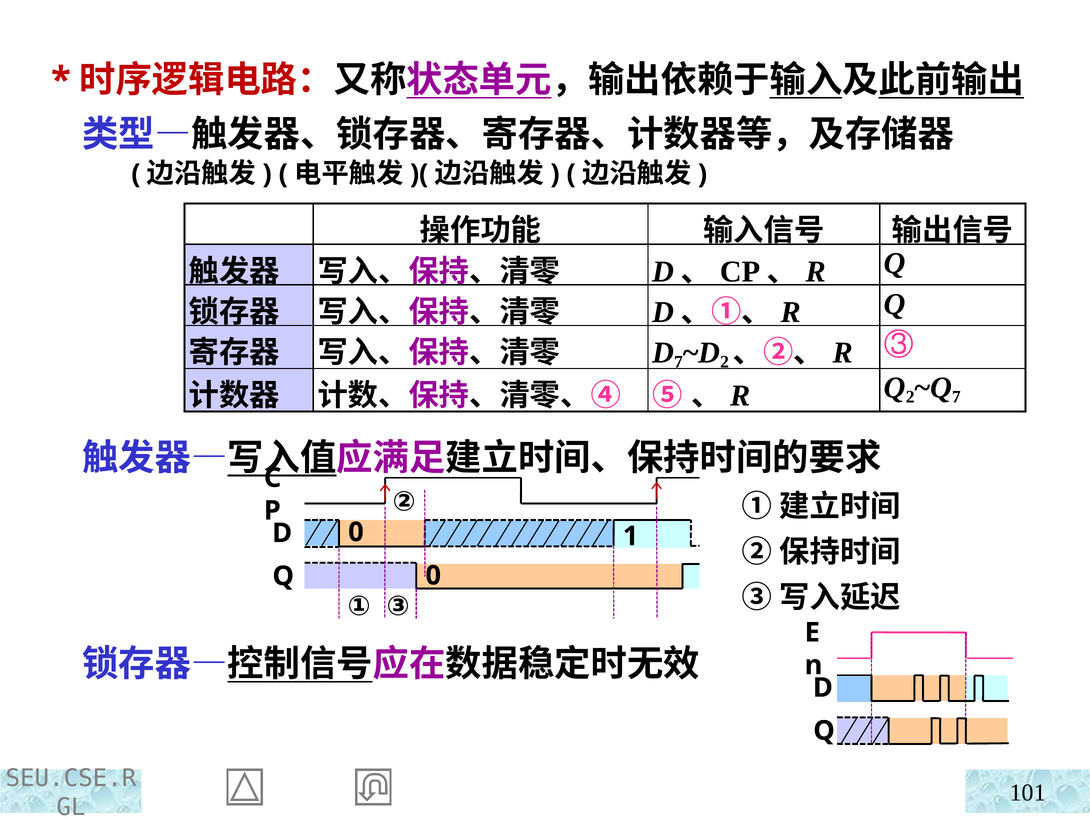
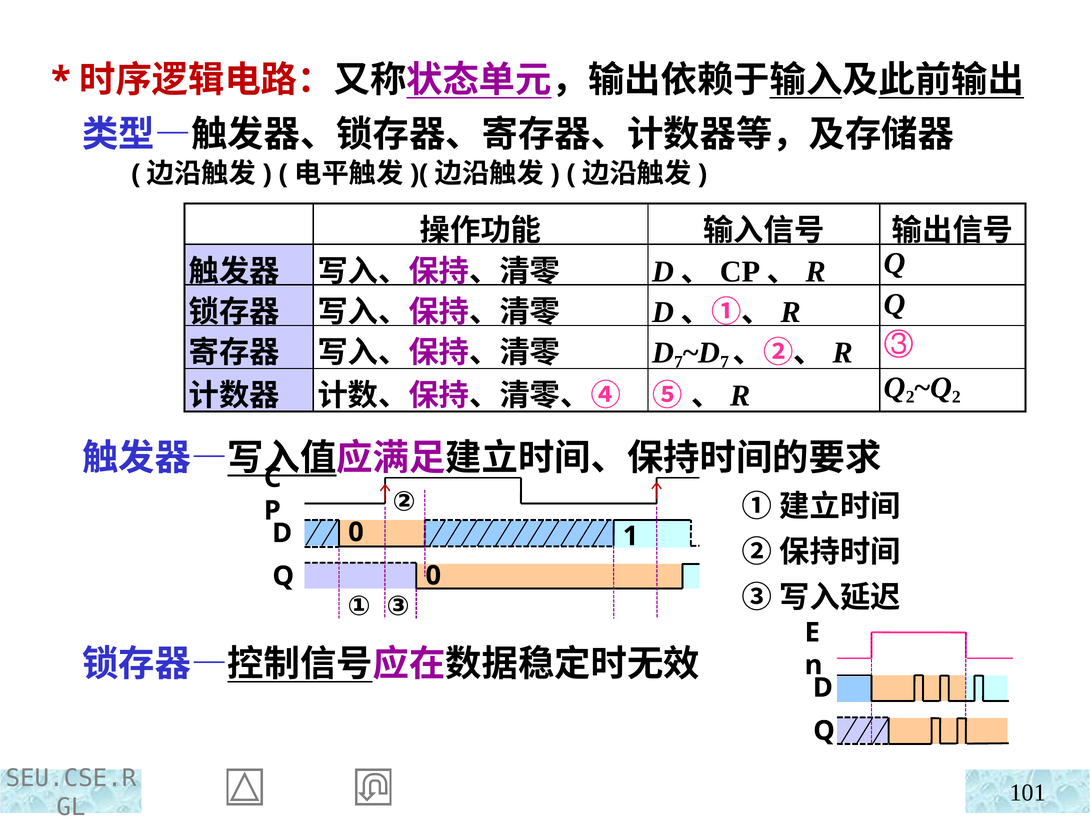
2: 2 -> 7 (725, 362)
7: 7 -> 2 (956, 397)
